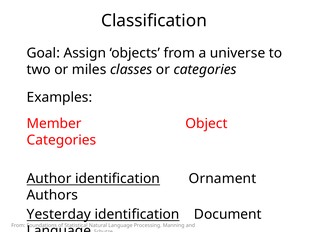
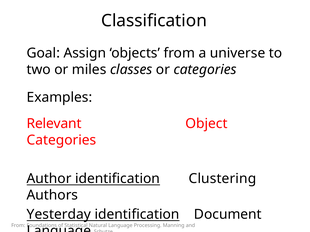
Member: Member -> Relevant (54, 124)
Ornament: Ornament -> Clustering (222, 179)
